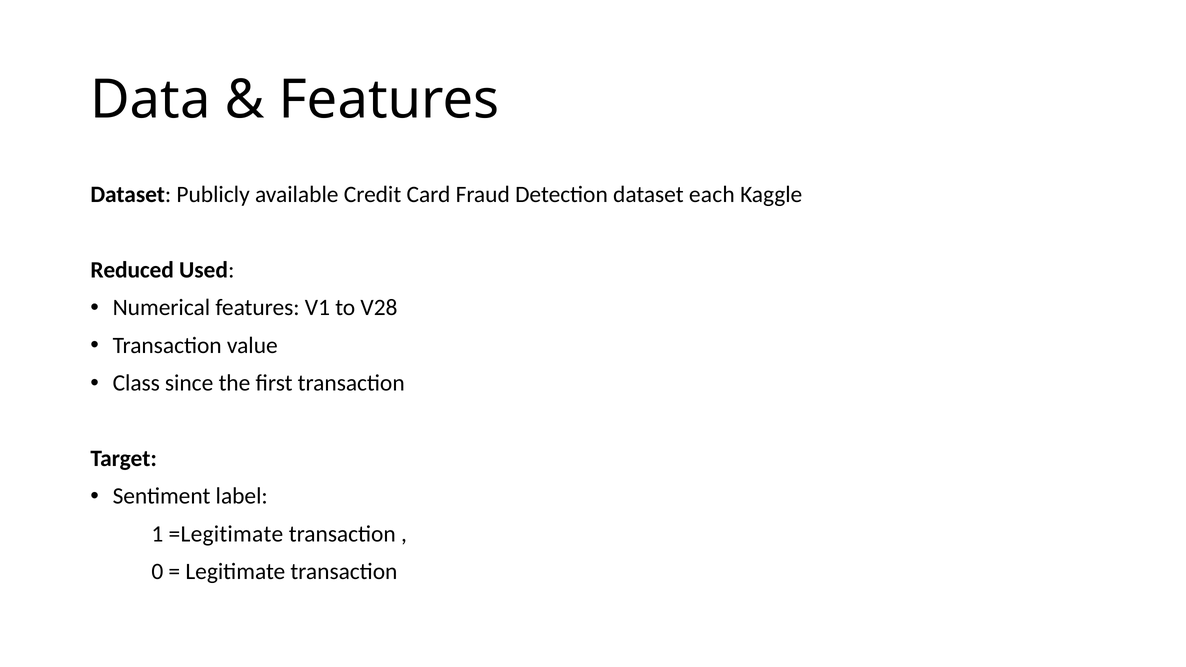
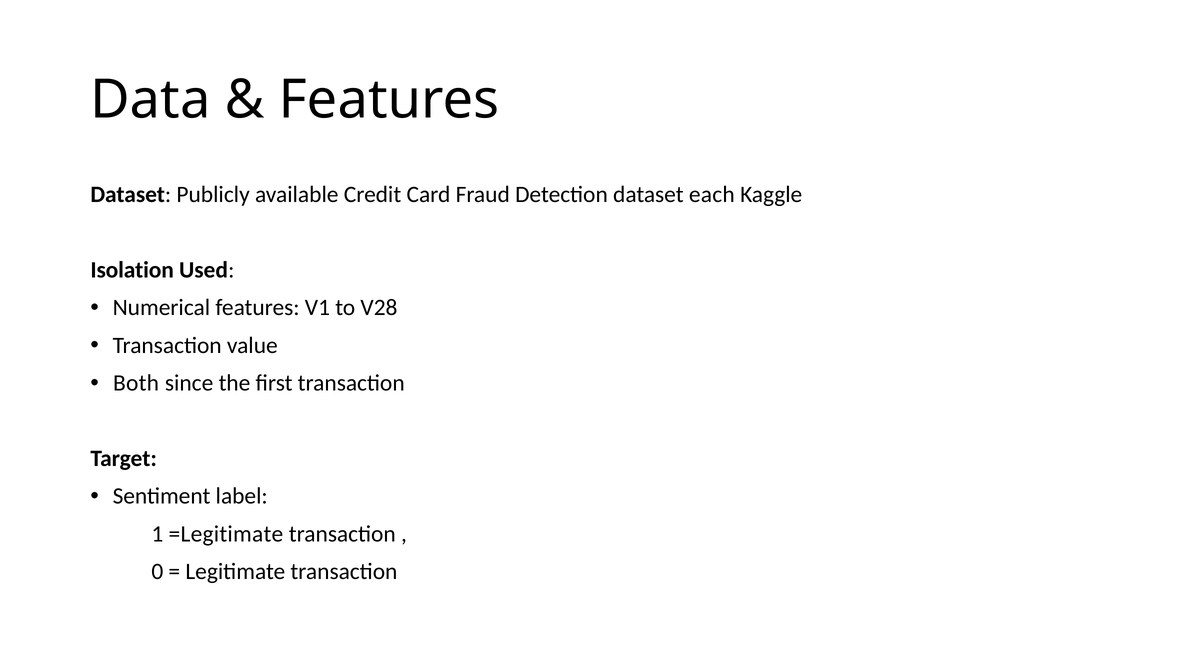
Reduced: Reduced -> Isolation (132, 270)
Class: Class -> Both (136, 383)
